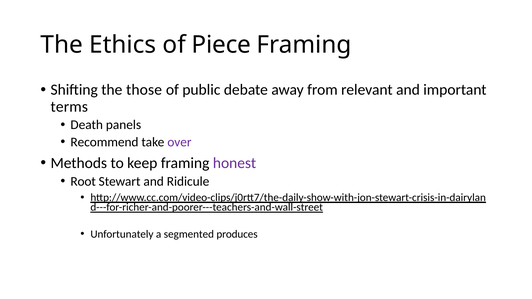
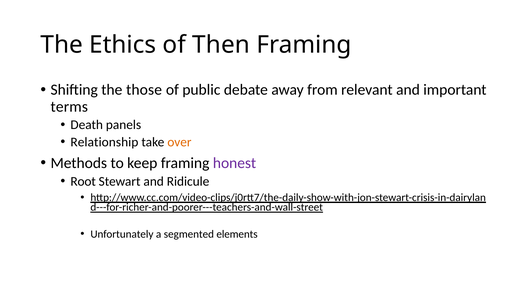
Piece: Piece -> Then (221, 45)
Recommend: Recommend -> Relationship (104, 142)
over colour: purple -> orange (179, 142)
produces: produces -> elements (237, 234)
